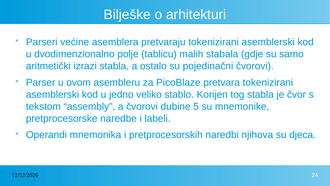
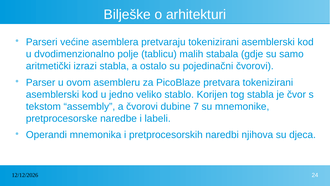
5: 5 -> 7 (196, 106)
